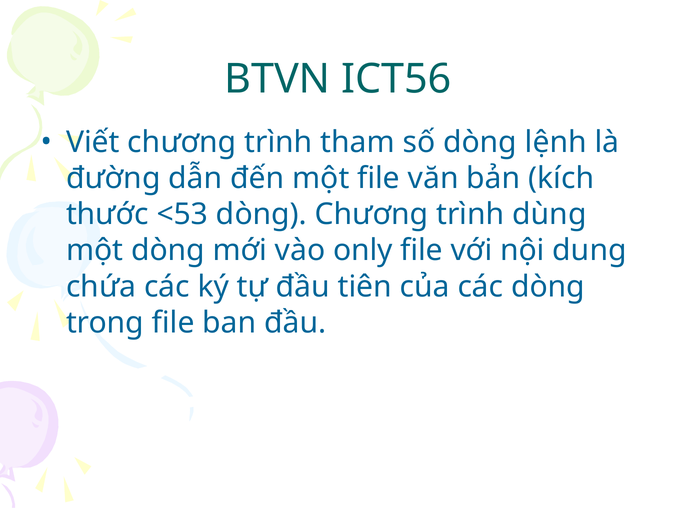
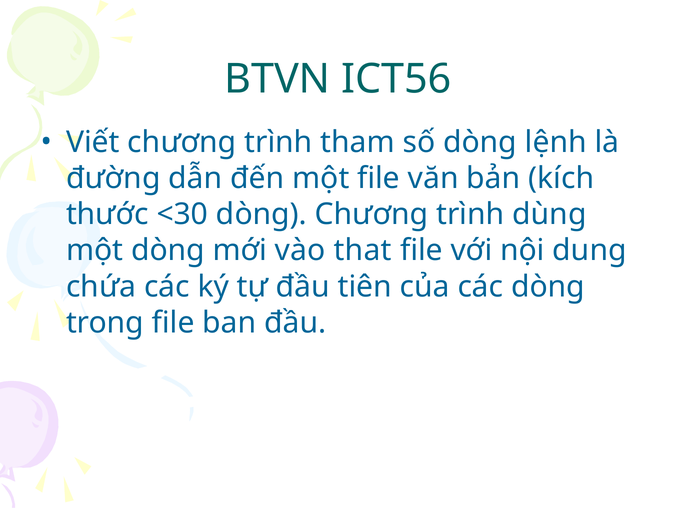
<53: <53 -> <30 (182, 214)
only: only -> that (363, 250)
